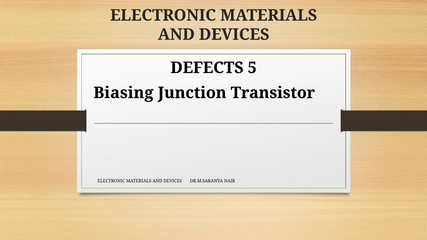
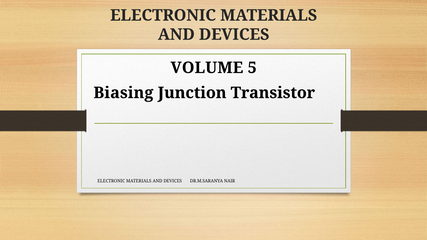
DEFECTS: DEFECTS -> VOLUME (207, 68)
